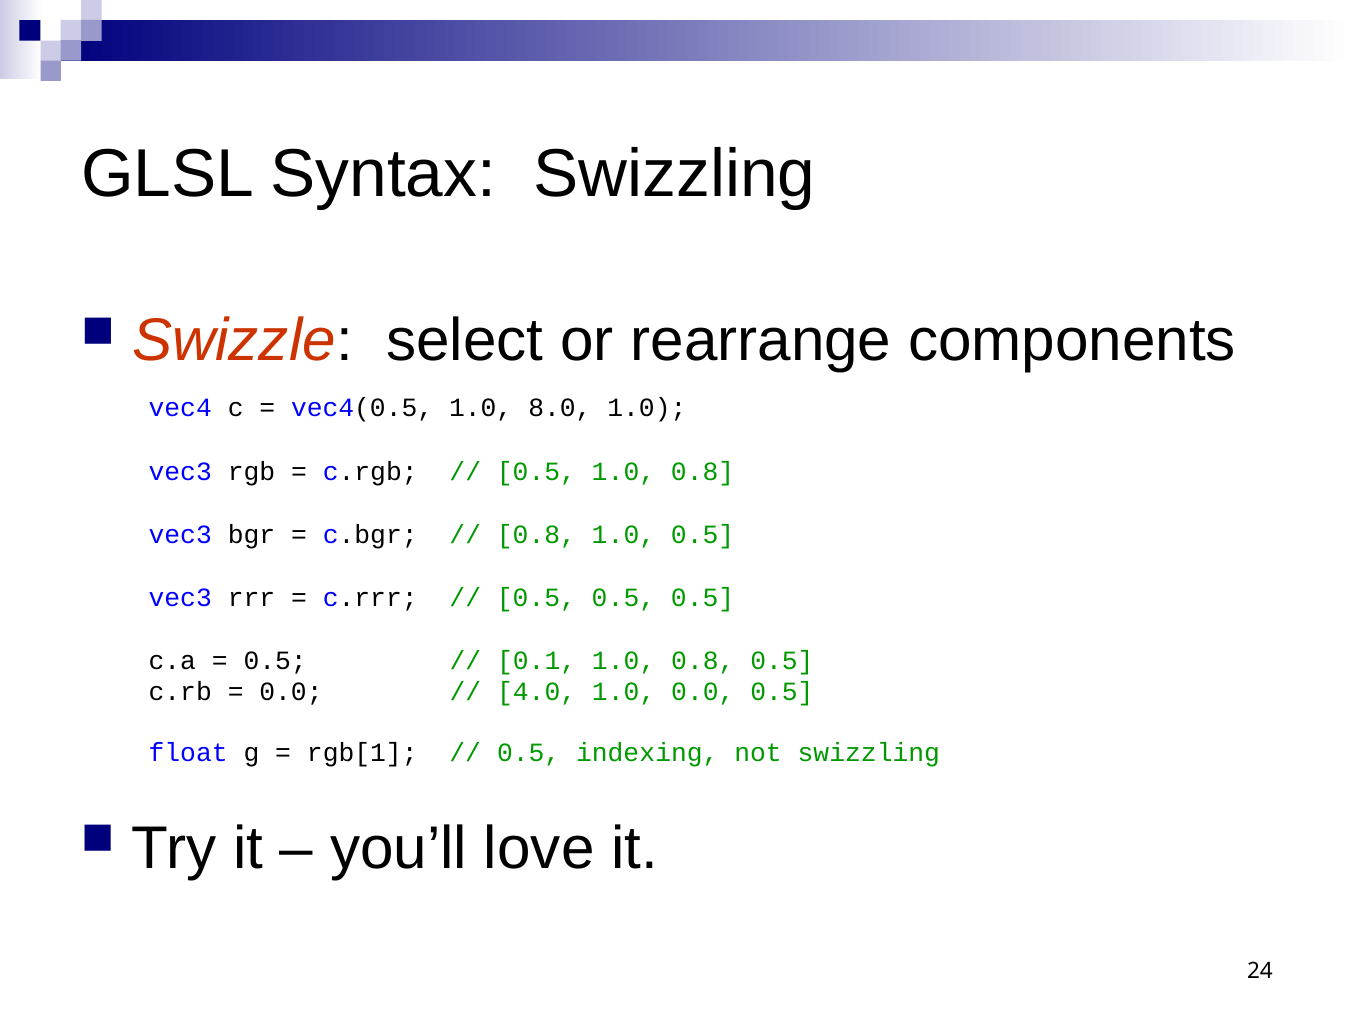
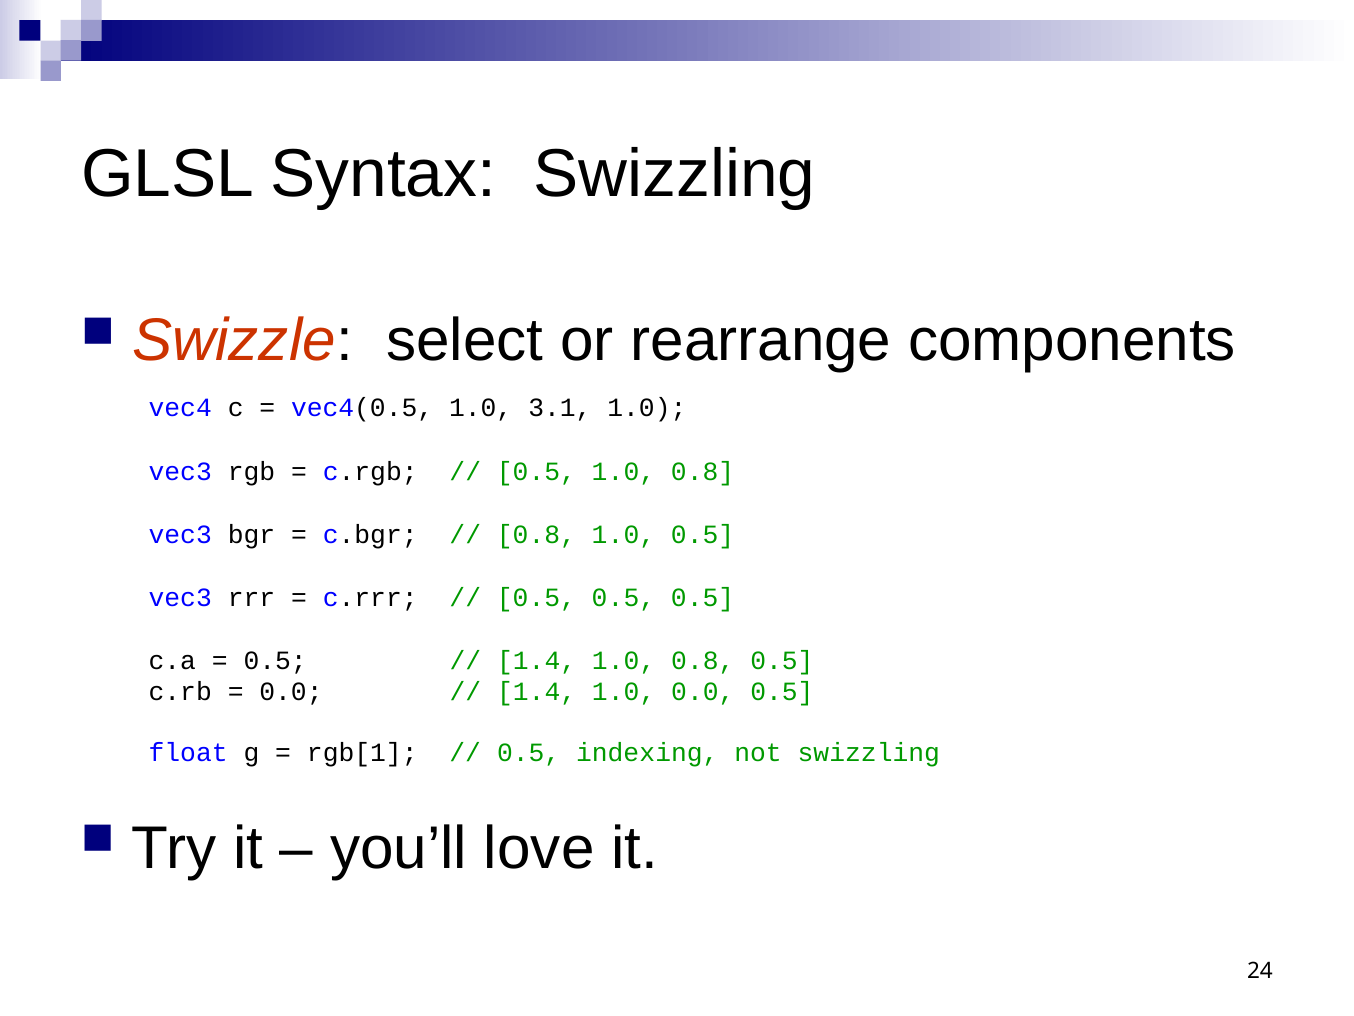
8.0: 8.0 -> 3.1 (560, 408)
0.1: 0.1 -> 1.4 (537, 661)
4.0: 4.0 -> 1.4 (537, 692)
